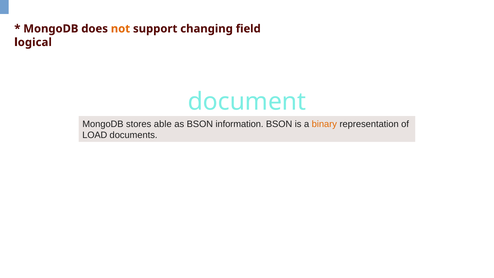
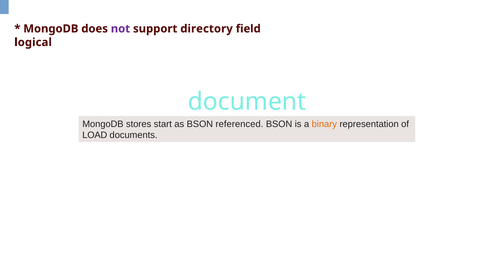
not colour: orange -> purple (120, 29)
changing: changing -> directory (207, 29)
able: able -> start (163, 124)
information: information -> referenced (239, 124)
